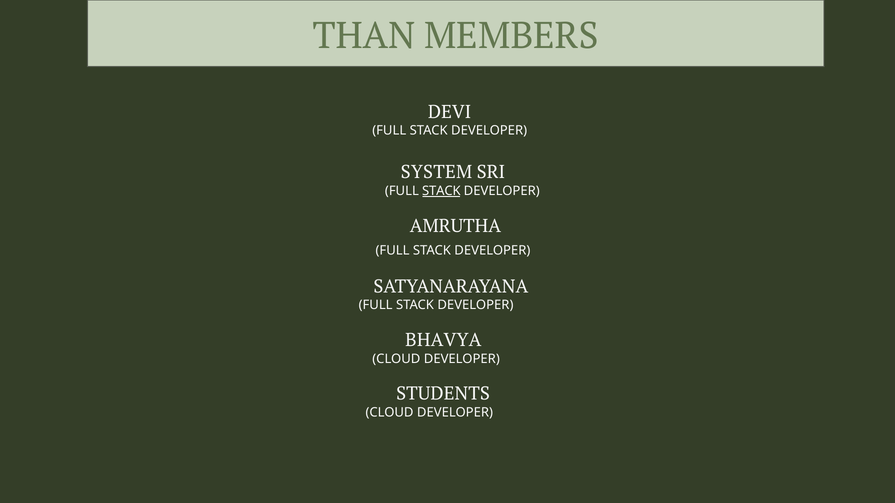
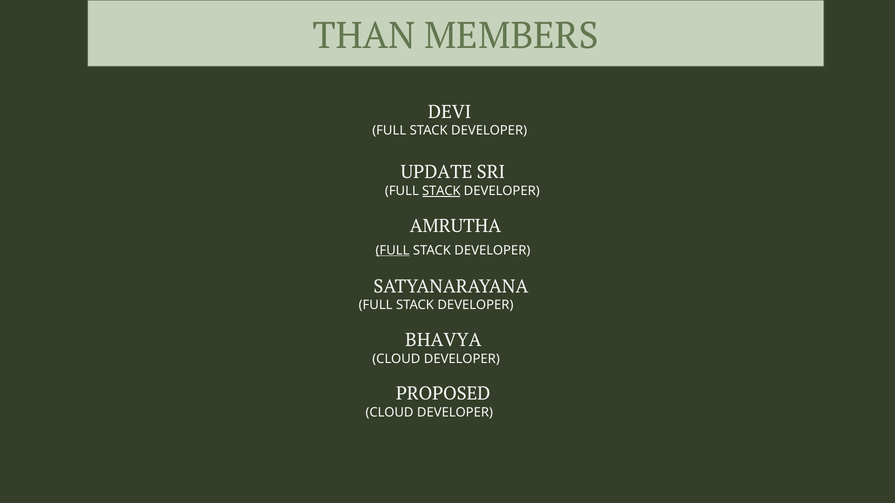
SYSTEM: SYSTEM -> UPDATE (437, 172)
FULL underline: none -> present (393, 250)
STUDENTS: STUDENTS -> PROPOSED (443, 394)
